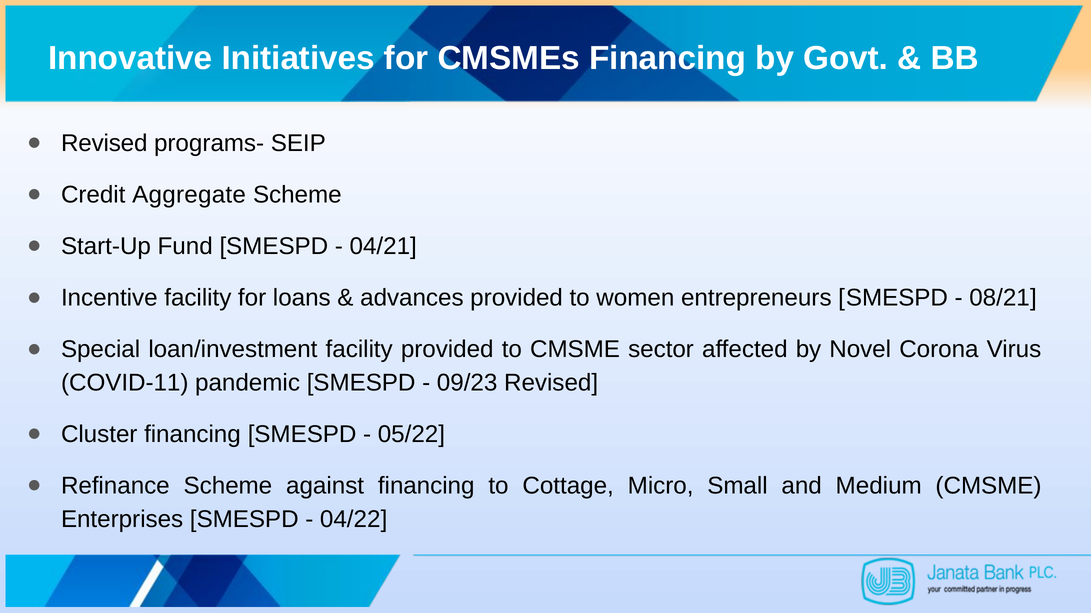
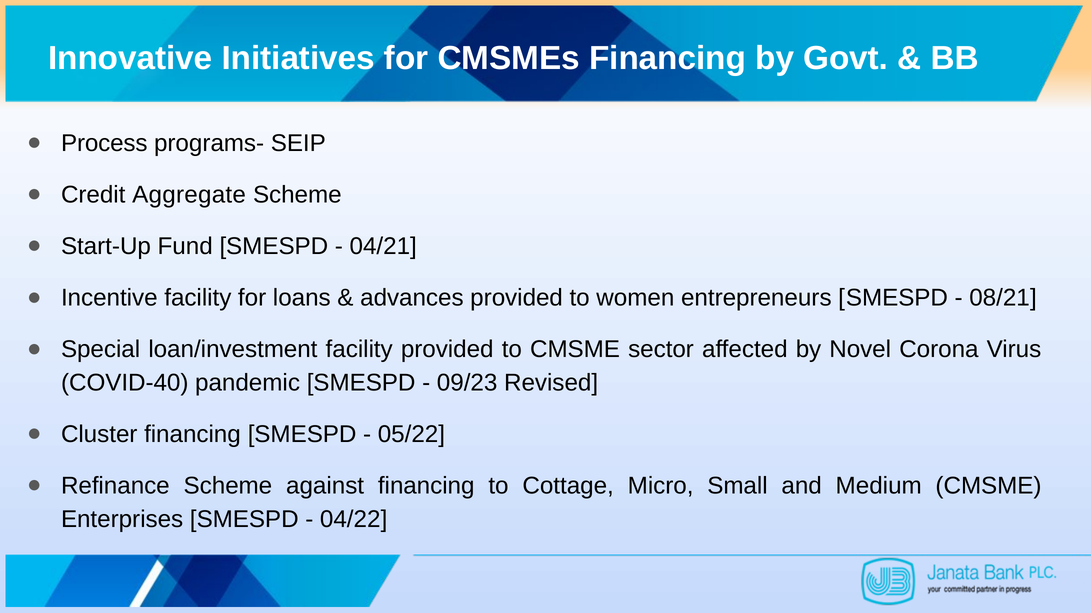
Revised: Revised -> Process (104, 144)
COVID-11: COVID-11 -> COVID-40 (125, 383)
